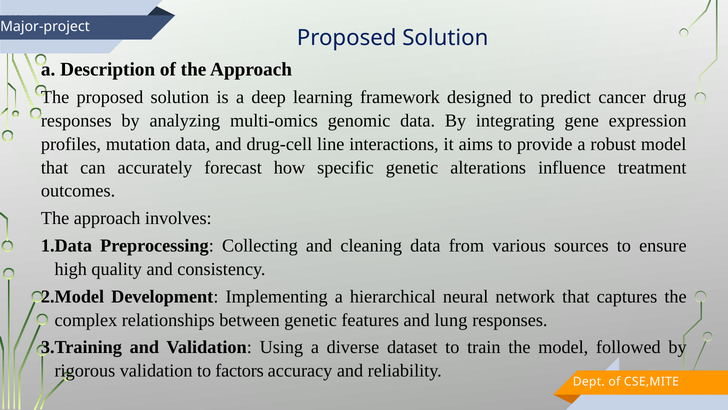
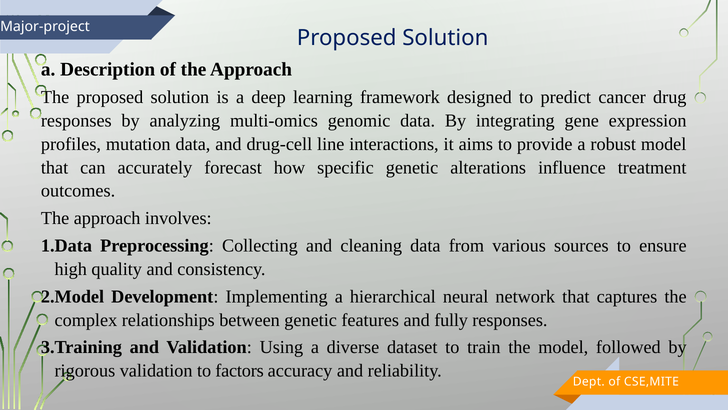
lung: lung -> fully (451, 320)
